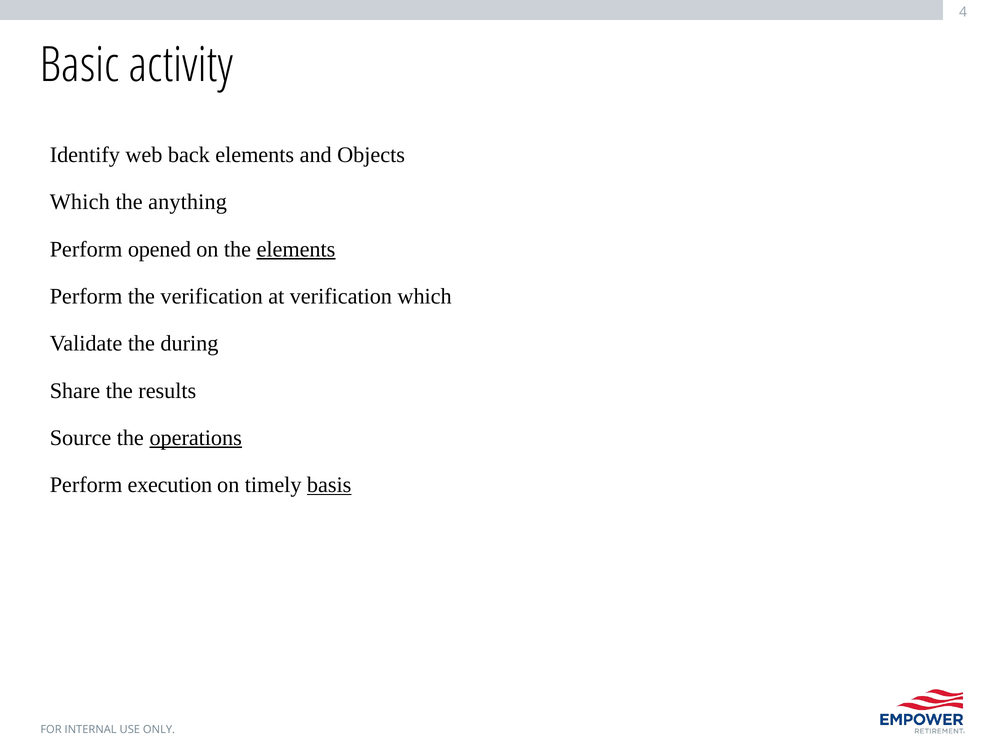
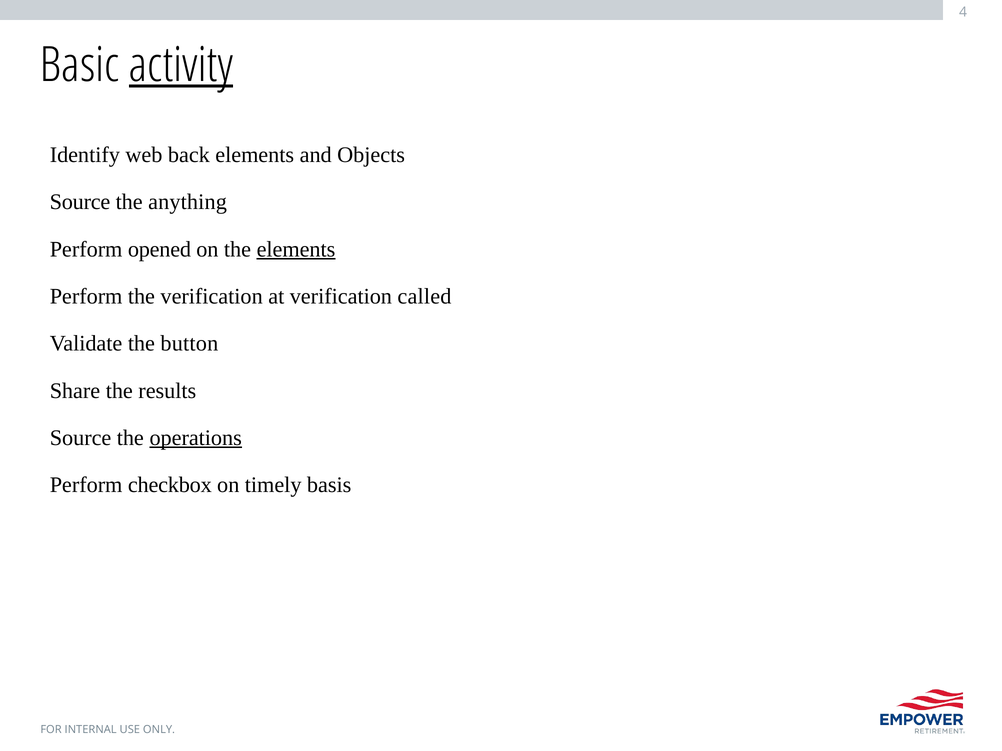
activity underline: none -> present (181, 65)
Which: Which -> Source (80, 202)
verification which: which -> called (424, 297)
during: during -> button (189, 344)
execution: execution -> checkbox (170, 485)
basis underline: present -> none (329, 485)
